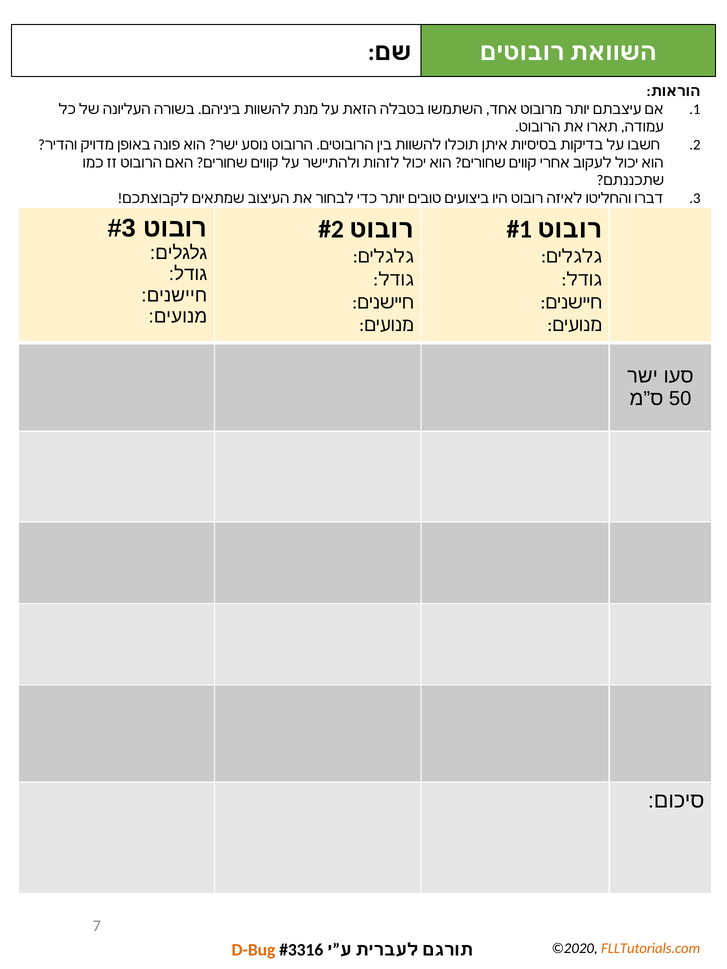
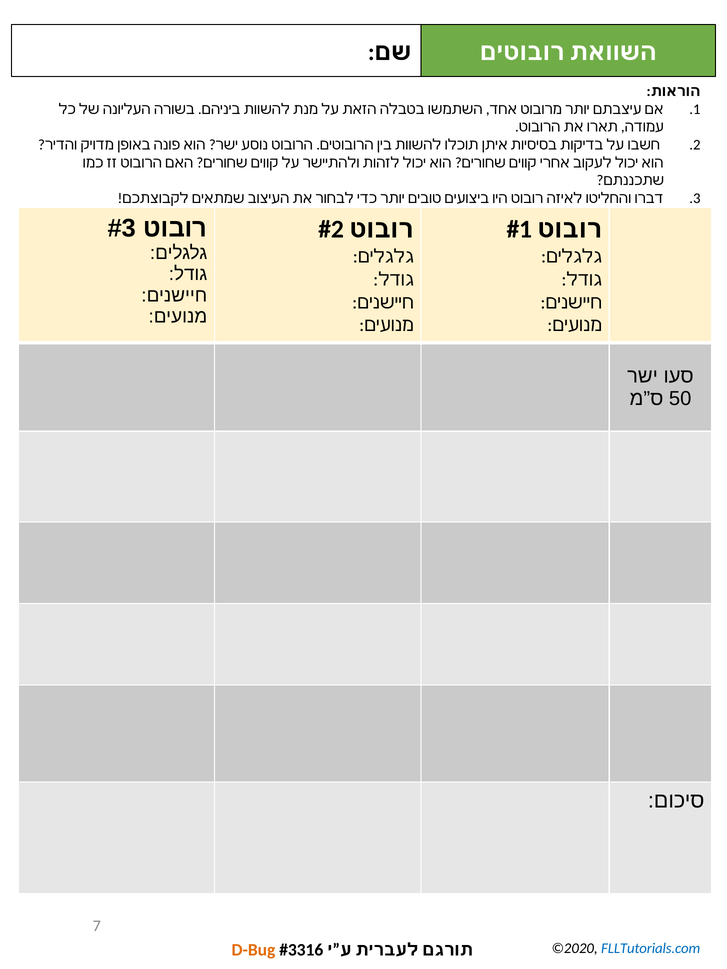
FLLTutorials.com colour: orange -> blue (651, 949)
